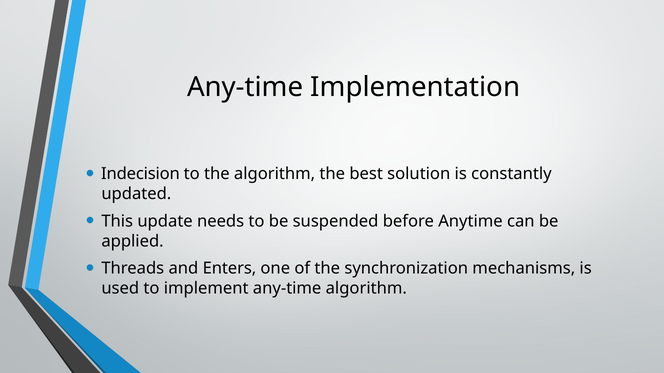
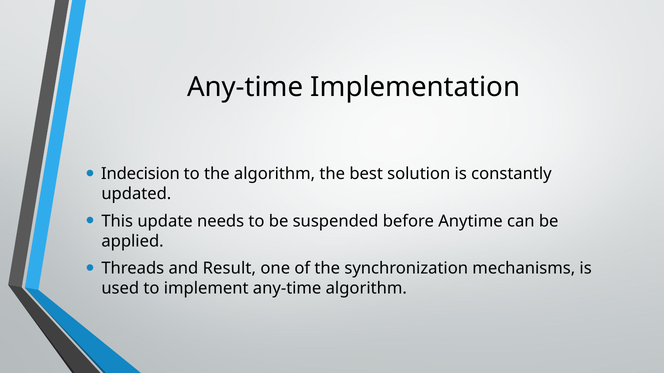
Enters: Enters -> Result (229, 269)
